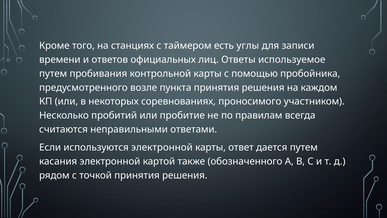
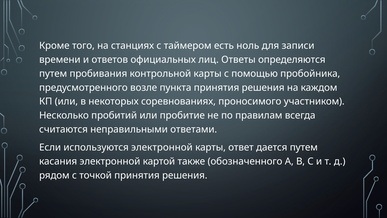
углы: углы -> ноль (248, 46)
используемое: используемое -> определяются (292, 60)
